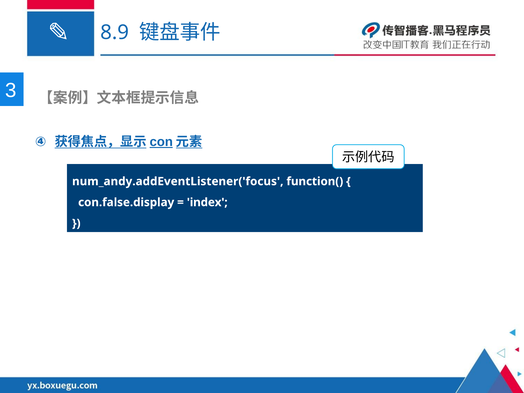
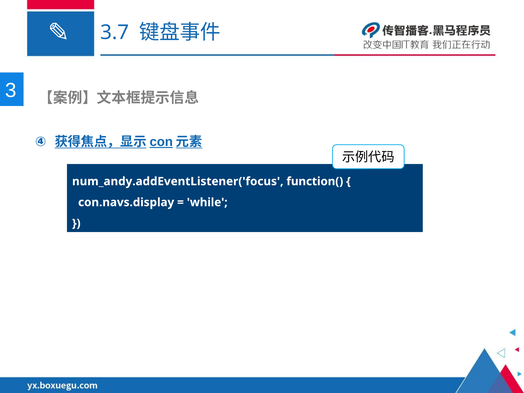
8.9: 8.9 -> 3.7 (115, 32)
con.false.display: con.false.display -> con.navs.display (126, 202)
index: index -> while (207, 202)
